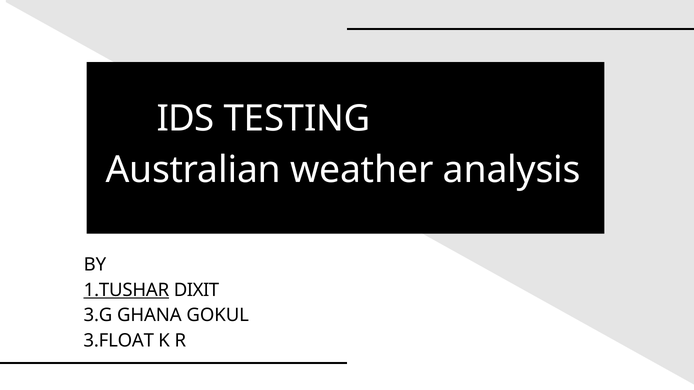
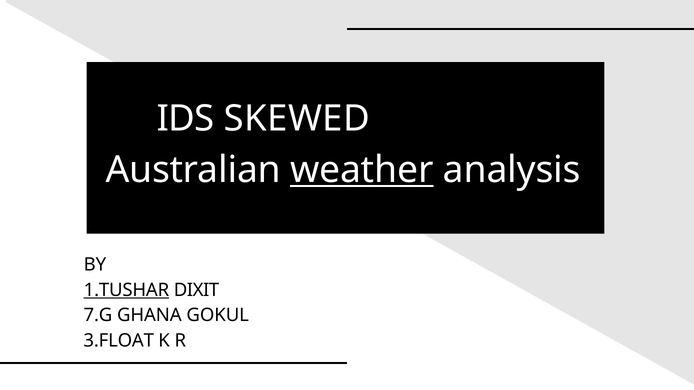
TESTING: TESTING -> SKEWED (297, 119)
weather underline: none -> present (362, 170)
3.G: 3.G -> 7.G (98, 316)
